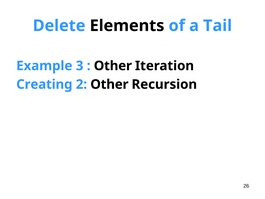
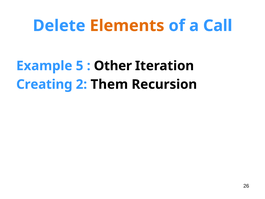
Elements colour: black -> orange (127, 26)
Tail: Tail -> Call (218, 26)
3: 3 -> 5 (80, 66)
2 Other: Other -> Them (109, 84)
